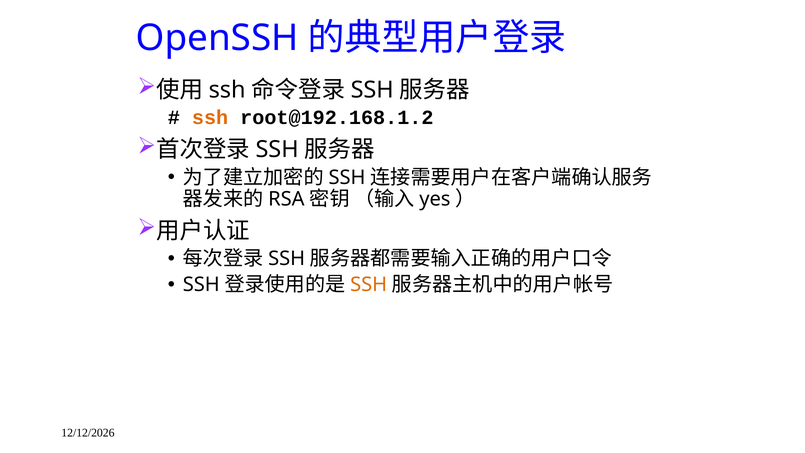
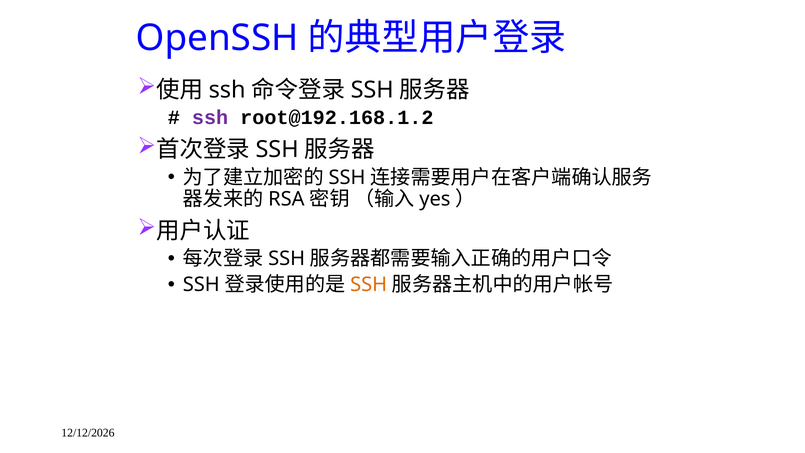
ssh colour: orange -> purple (210, 118)
